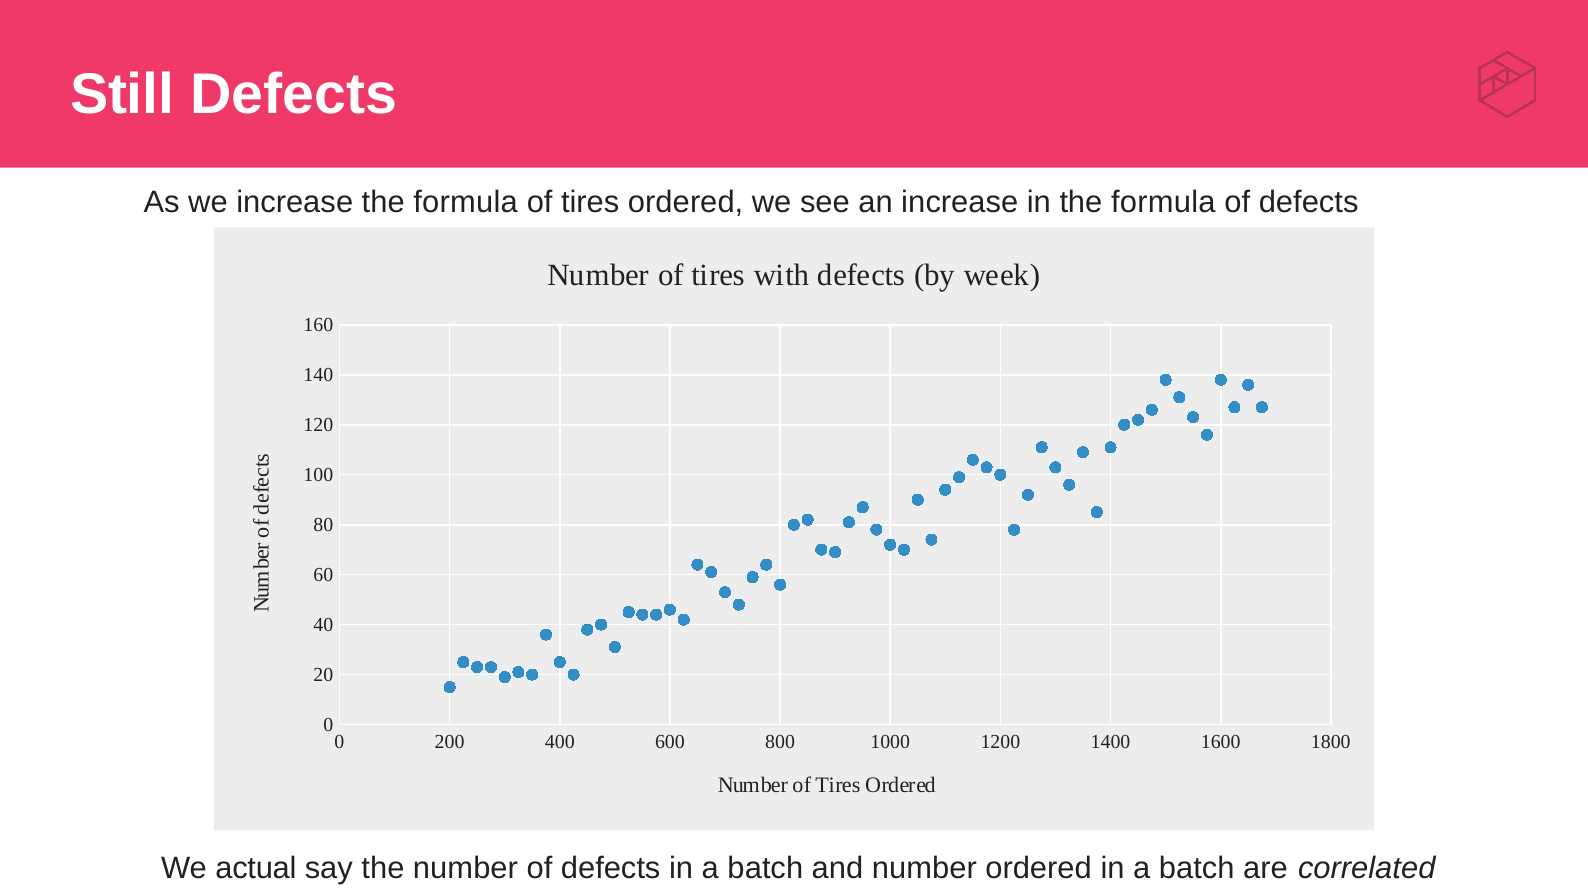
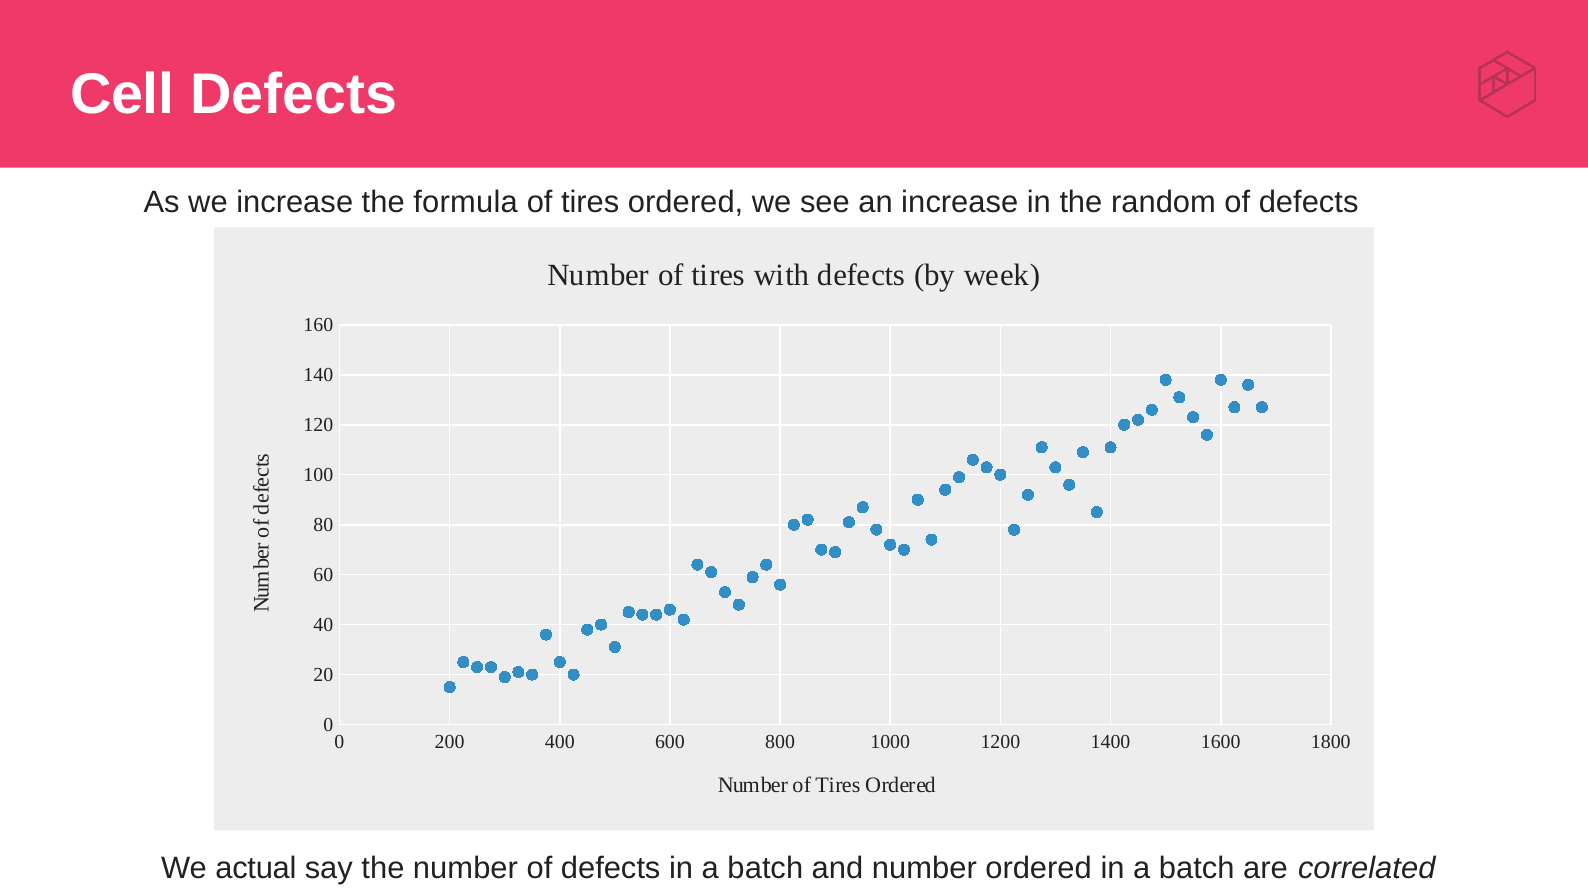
Still: Still -> Cell (122, 95)
in the formula: formula -> random (1163, 203)
